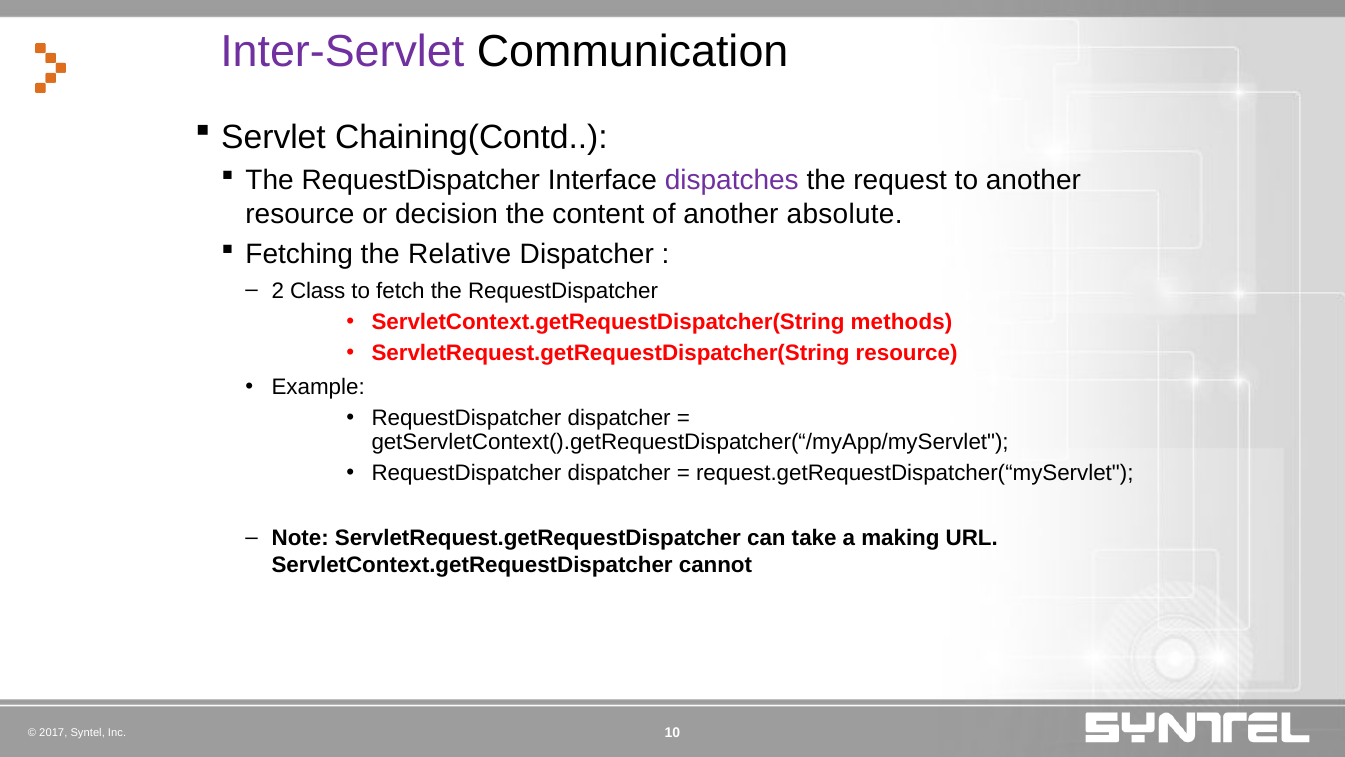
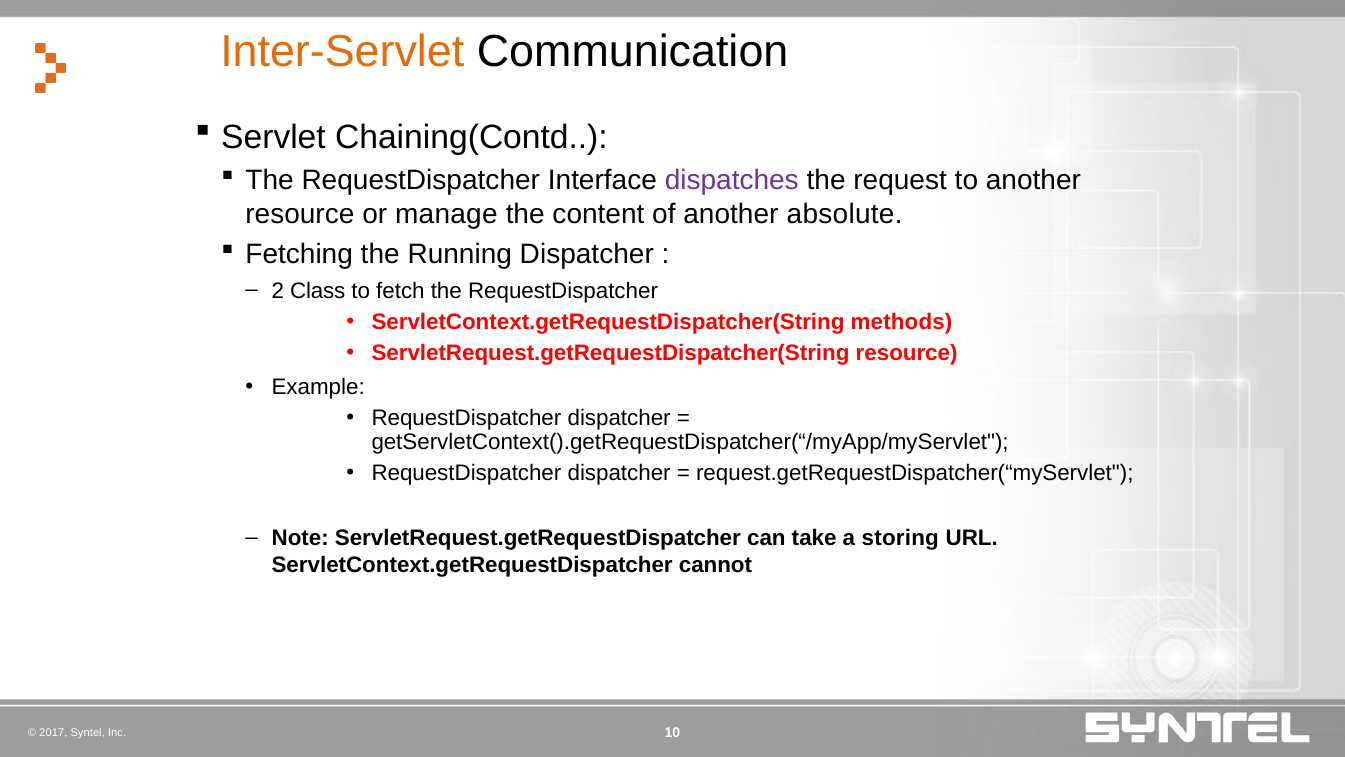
Inter-Servlet colour: purple -> orange (342, 52)
decision: decision -> manage (446, 214)
Relative: Relative -> Running (460, 254)
making: making -> storing (900, 538)
